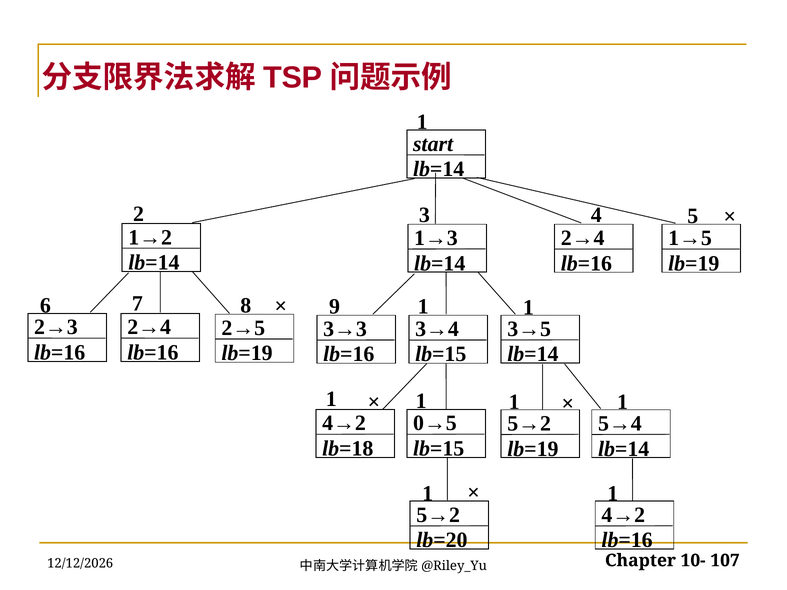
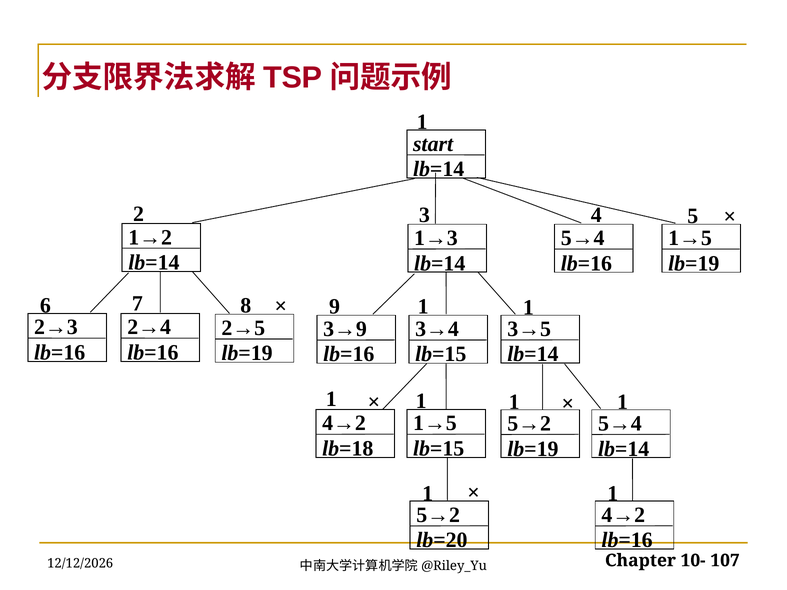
2→4: 2→4 -> 5→4 (583, 238)
3→3: 3→3 -> 3→9 (345, 329)
0→5: 0→5 -> 1→5 (435, 423)
